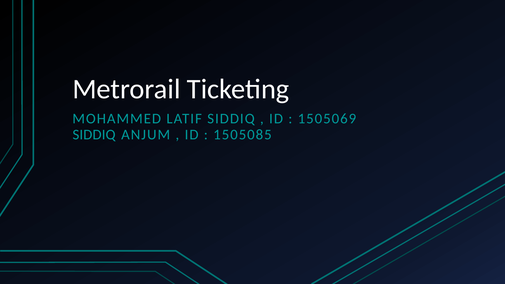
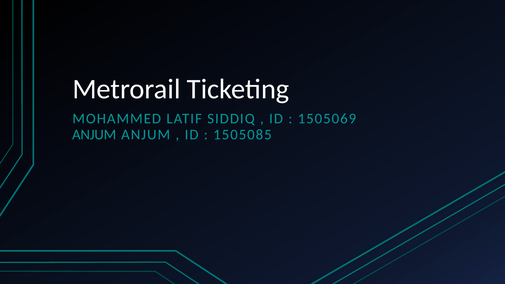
SIDDIQ: SIDDIQ -> ANJUM (94, 135)
